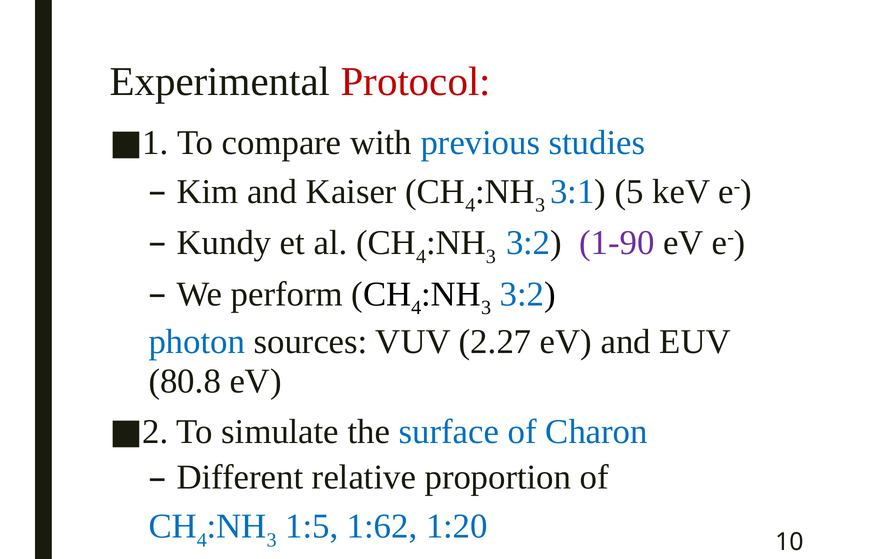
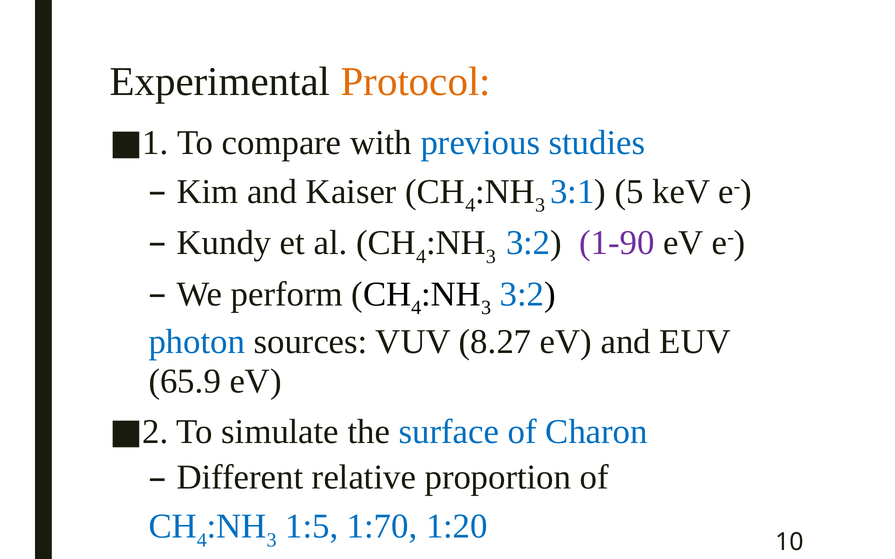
Protocol colour: red -> orange (416, 82)
2.27: 2.27 -> 8.27 (495, 342)
80.8: 80.8 -> 65.9 (185, 381)
1:62: 1:62 -> 1:70 (382, 527)
